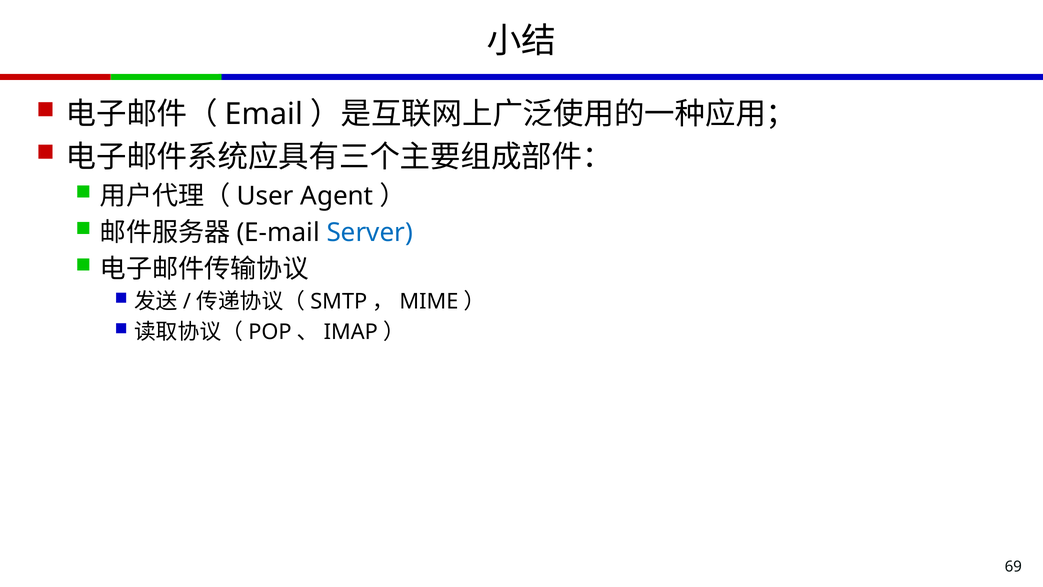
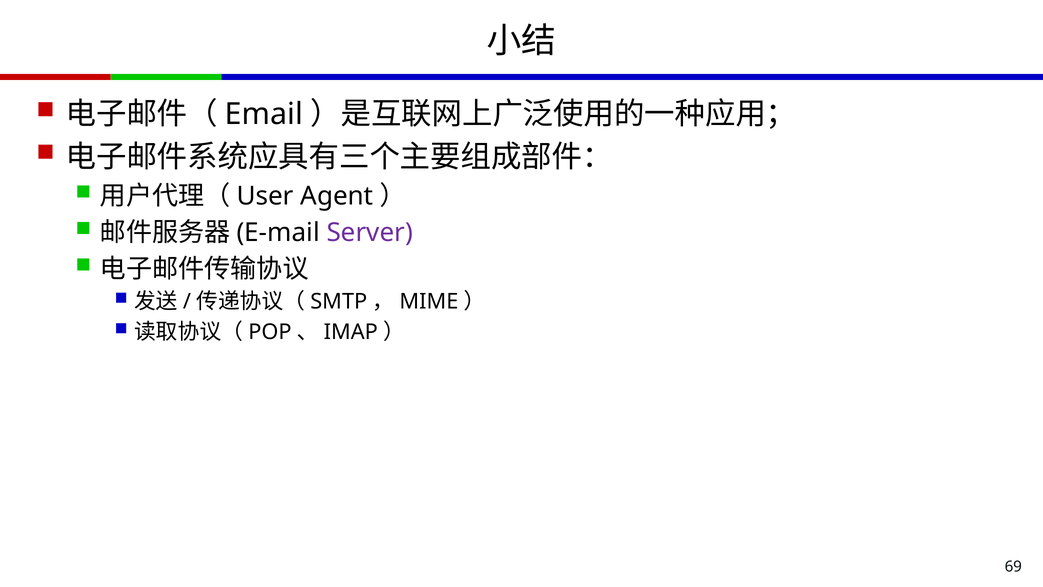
Server colour: blue -> purple (370, 232)
